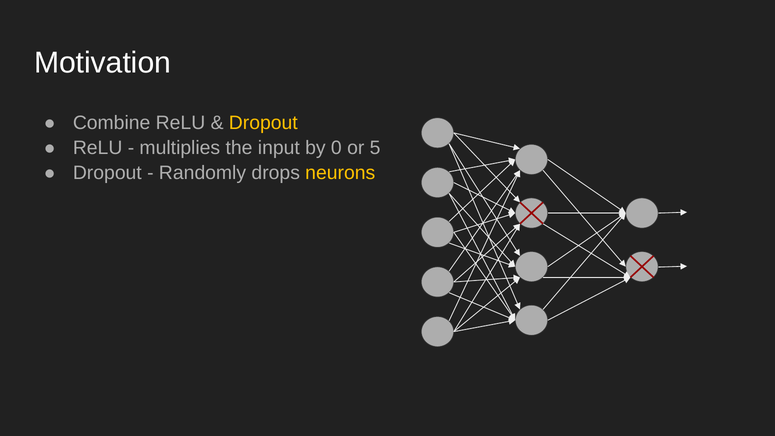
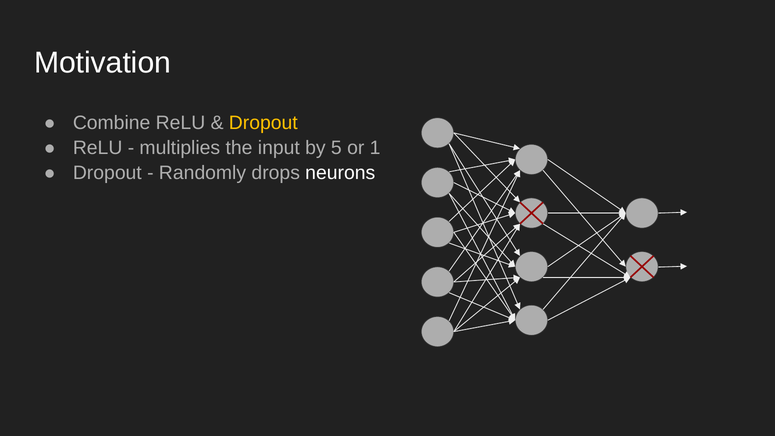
0: 0 -> 5 (336, 148)
5: 5 -> 1 (375, 148)
neurons colour: yellow -> white (340, 173)
